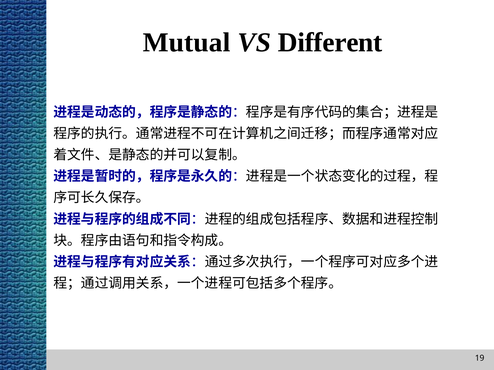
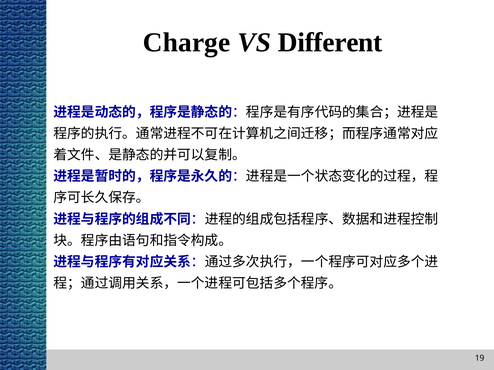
Mutual: Mutual -> Charge (187, 42)
